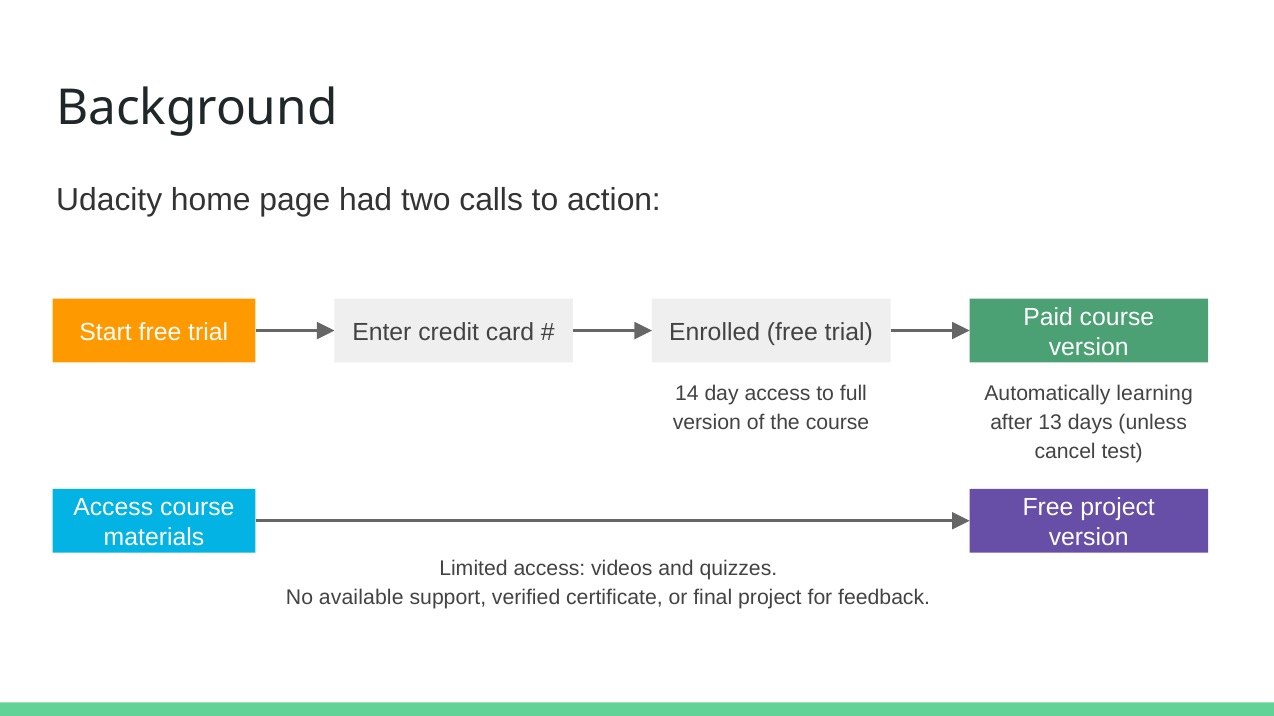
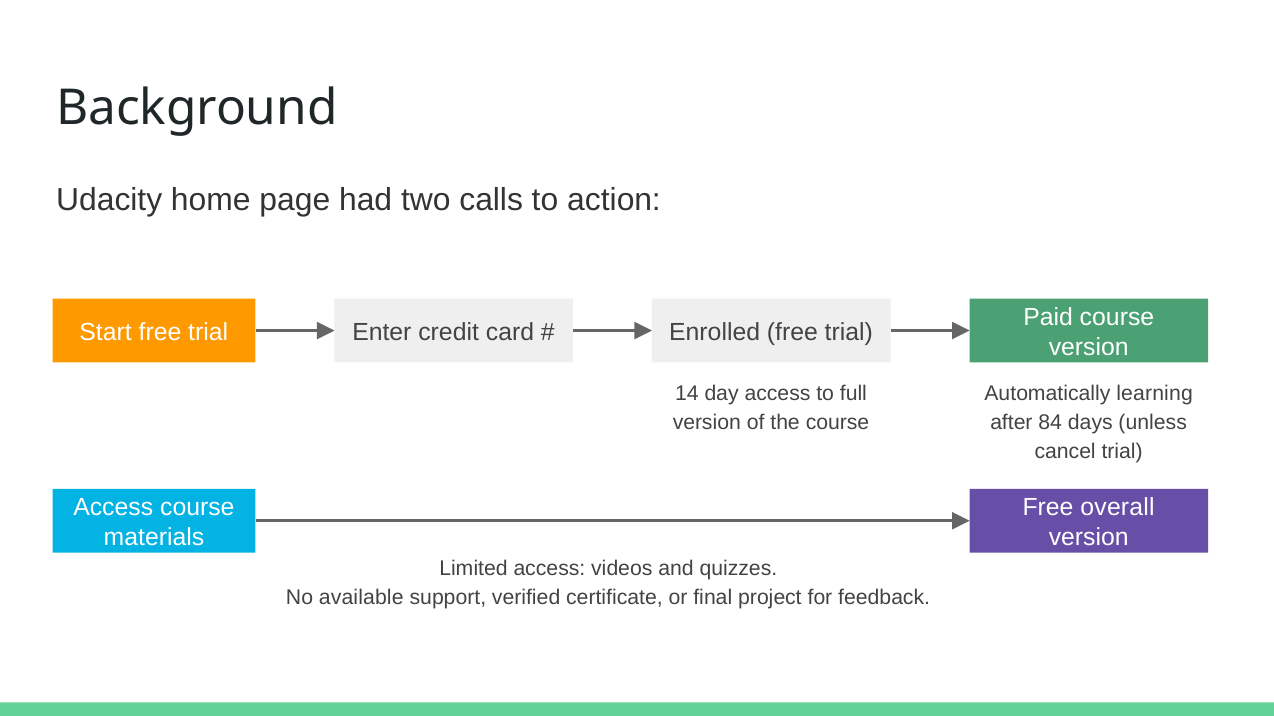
13: 13 -> 84 (1050, 423)
cancel test: test -> trial (1122, 452)
Free project: project -> overall (1118, 508)
